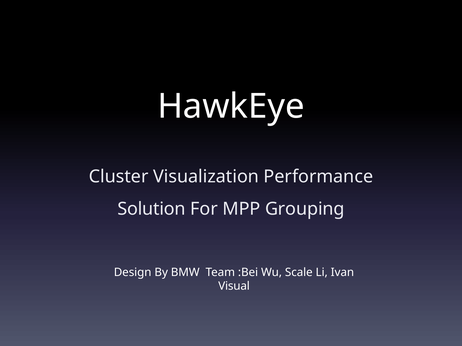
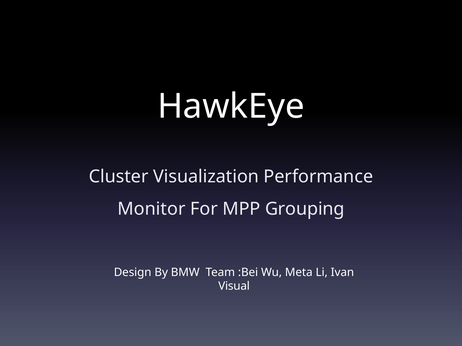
Solution: Solution -> Monitor (151, 209)
Scale: Scale -> Meta (299, 273)
